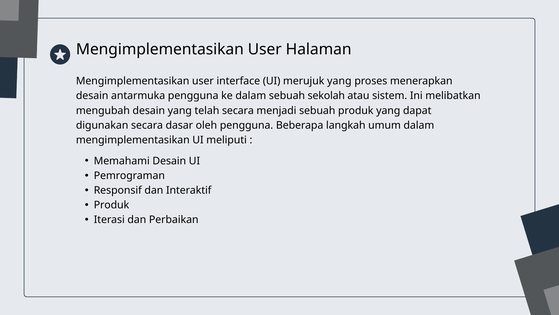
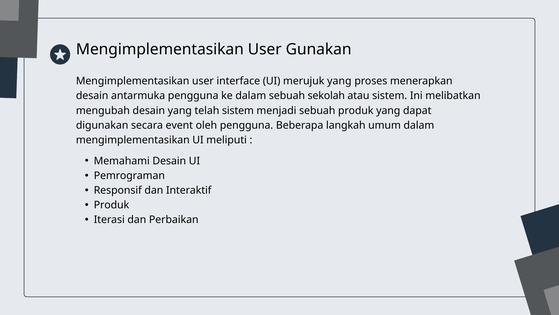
Halaman: Halaman -> Gunakan (319, 49)
telah secara: secara -> sistem (238, 110)
dasar: dasar -> event (179, 125)
